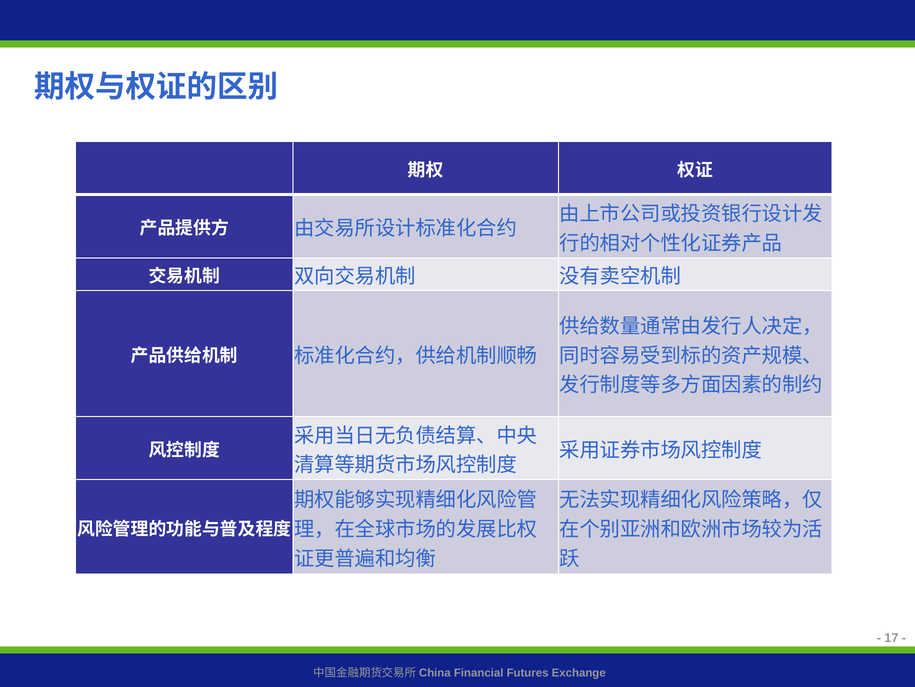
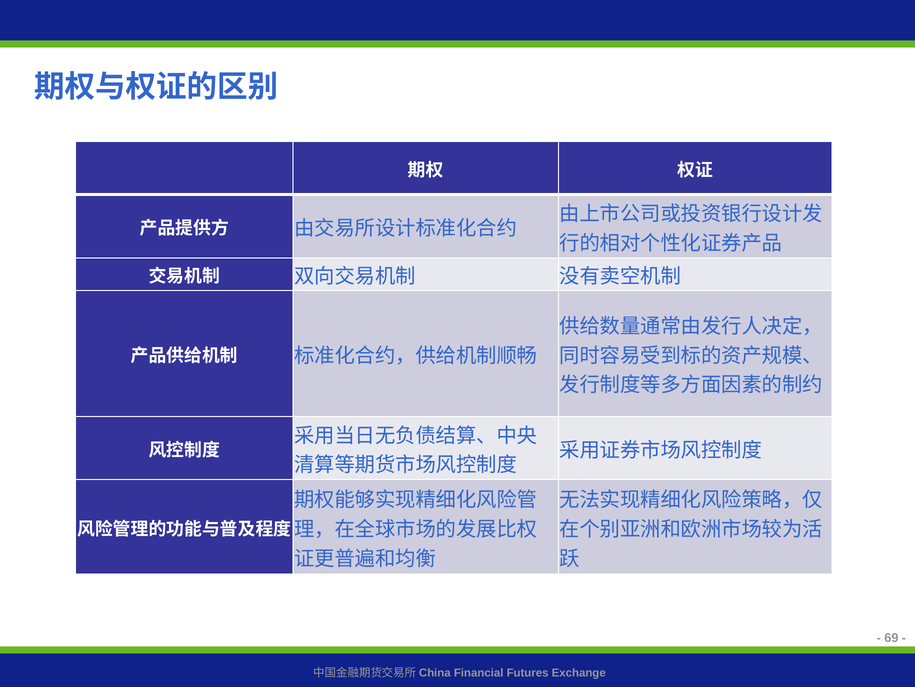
17: 17 -> 69 (891, 637)
